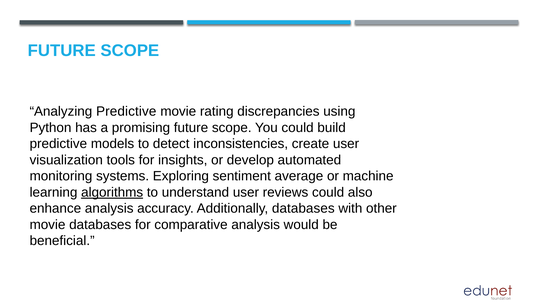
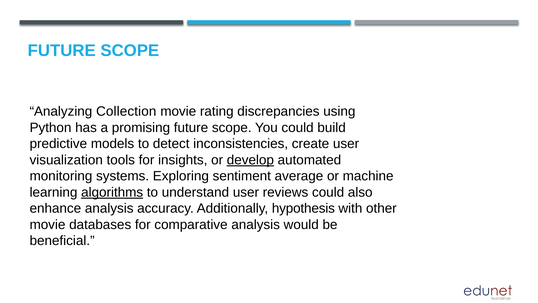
Analyzing Predictive: Predictive -> Collection (126, 111)
develop underline: none -> present (250, 160)
Additionally databases: databases -> hypothesis (303, 208)
